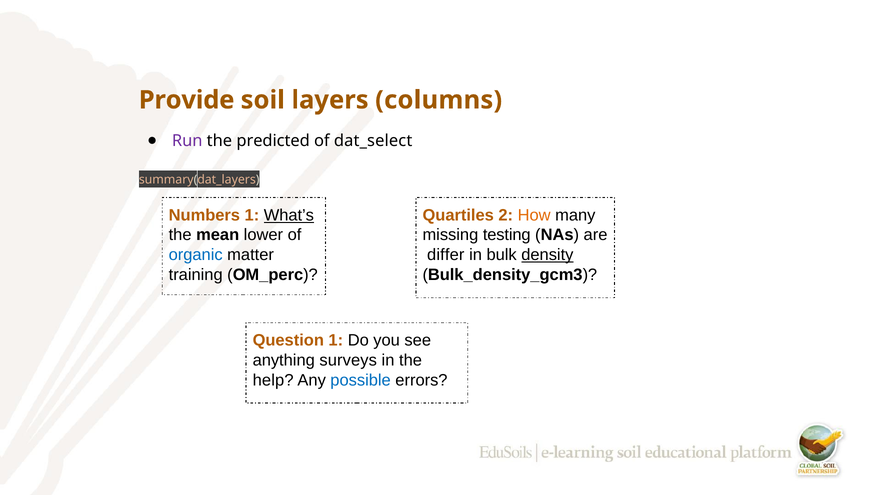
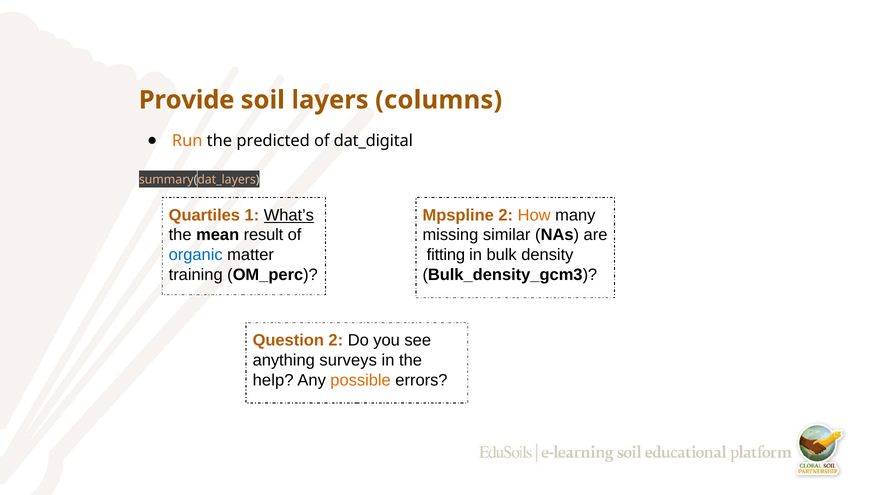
Run colour: purple -> orange (187, 140)
dat_select: dat_select -> dat_digital (373, 140)
Numbers: Numbers -> Quartiles (204, 215)
Quartiles: Quartiles -> Mpspline (458, 215)
lower: lower -> result (263, 235)
testing: testing -> similar (507, 235)
differ: differ -> fitting (446, 255)
density underline: present -> none (547, 255)
Question 1: 1 -> 2 (336, 340)
possible colour: blue -> orange (361, 380)
